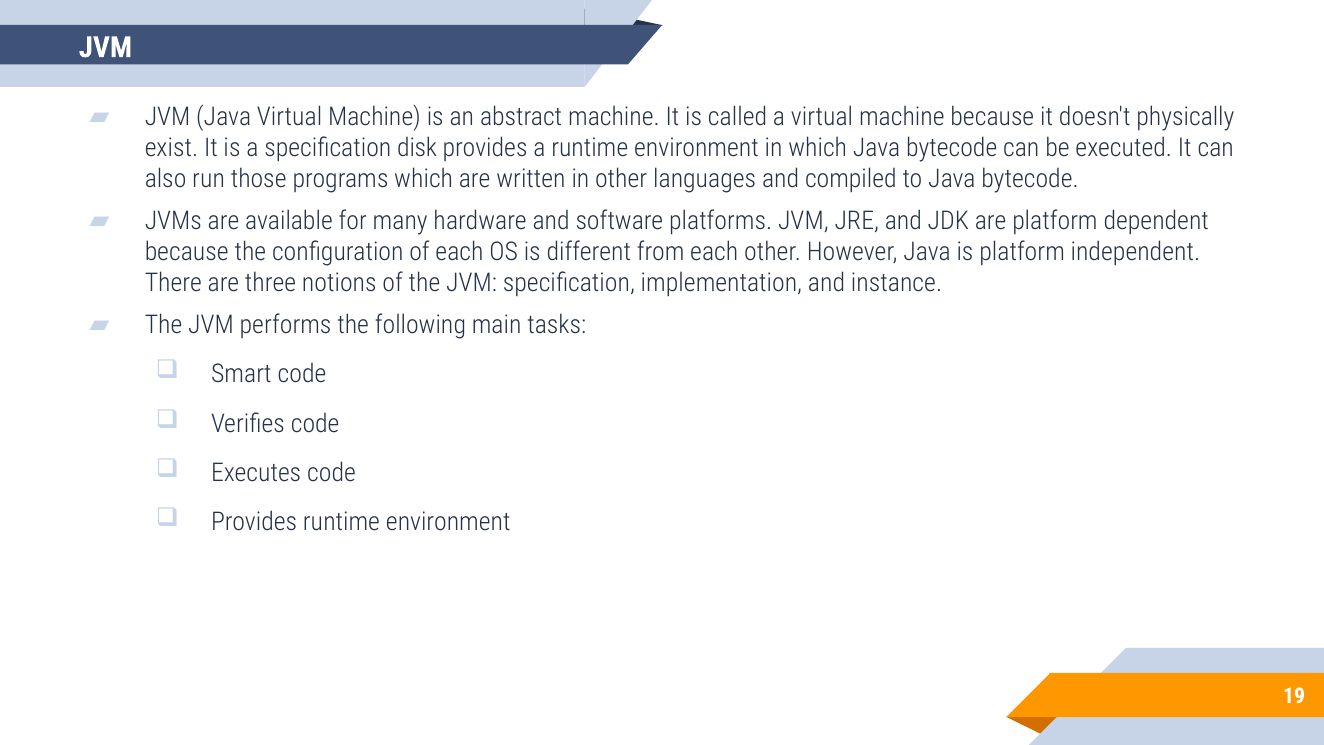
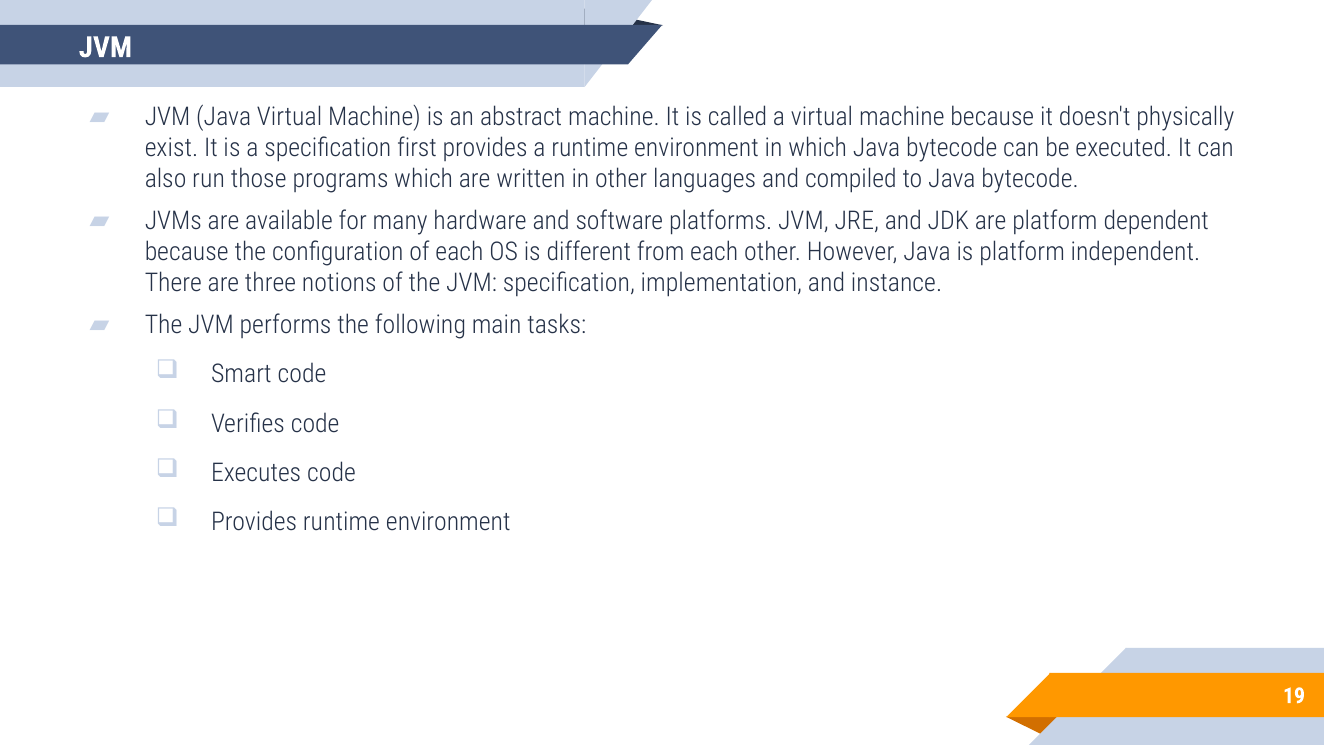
disk: disk -> first (417, 148)
